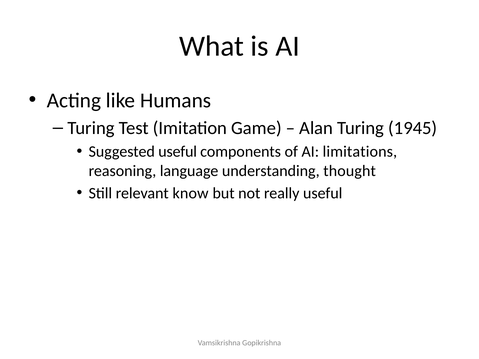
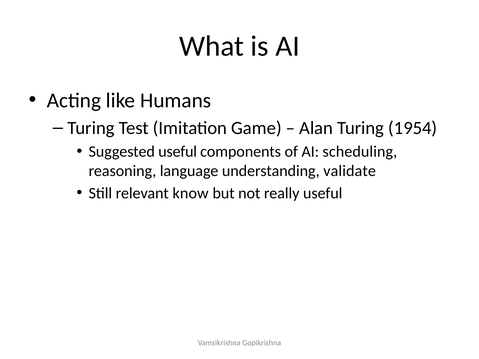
1945: 1945 -> 1954 (413, 128)
limitations: limitations -> scheduling (360, 152)
thought: thought -> validate (350, 171)
